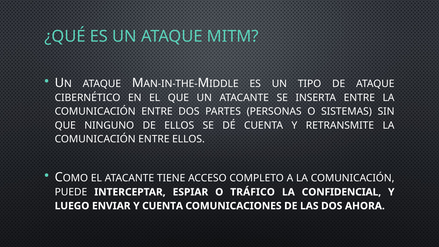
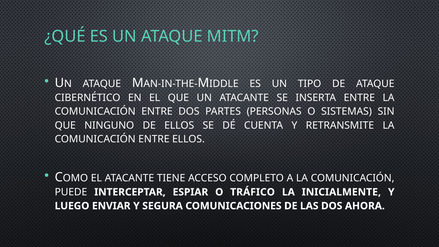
CONFIDENCIAL: CONFIDENCIAL -> INICIALMENTE (341, 192)
Y CUENTA: CUENTA -> SEGURA (163, 206)
